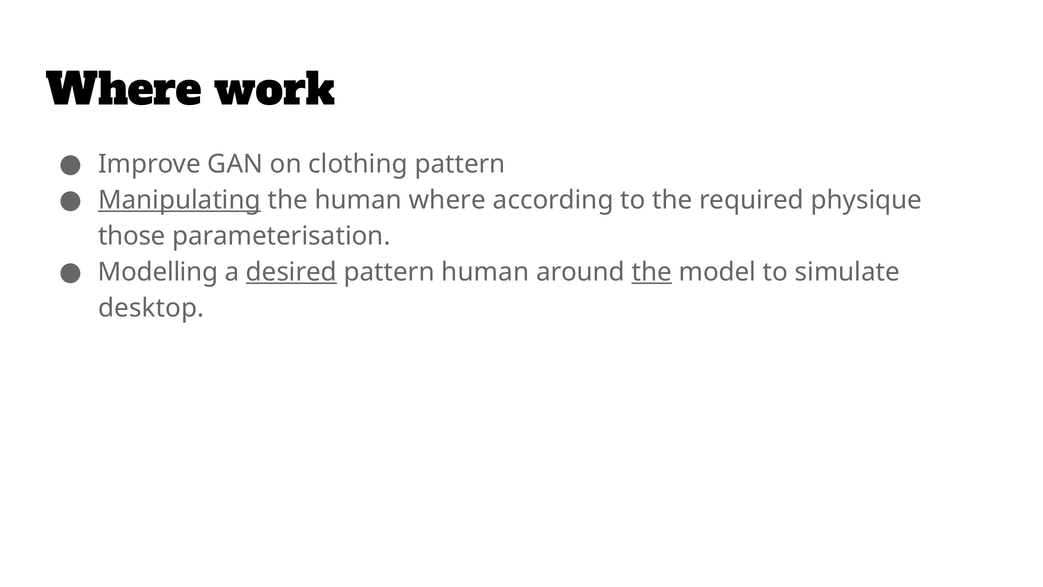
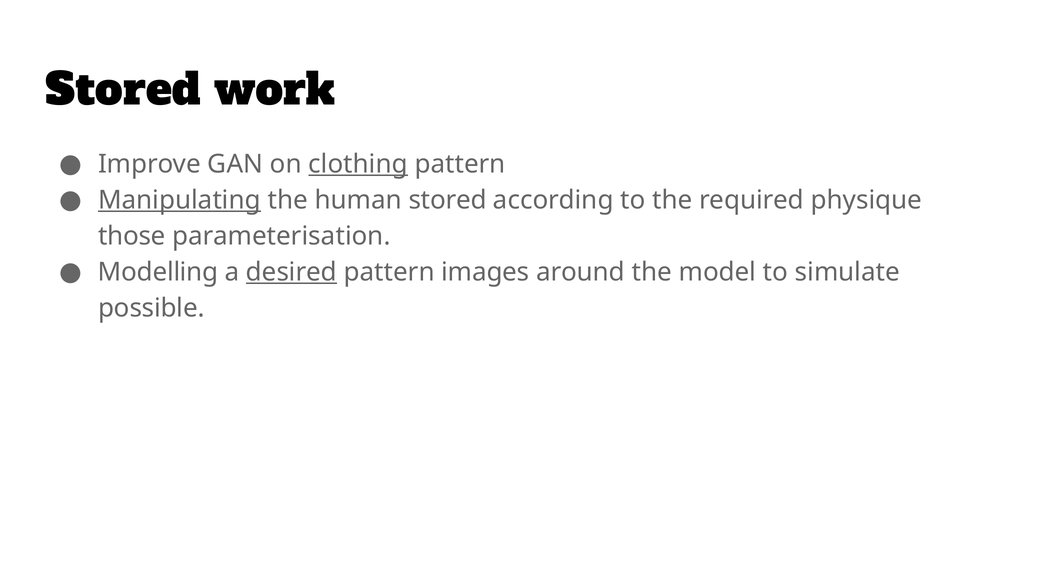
Where: Where -> Stored (123, 90)
clothing underline: none -> present (358, 164)
human where: where -> stored (448, 200)
pattern human: human -> images (485, 272)
the underline: present -> none (652, 272)
desktop: desktop -> possible (151, 308)
